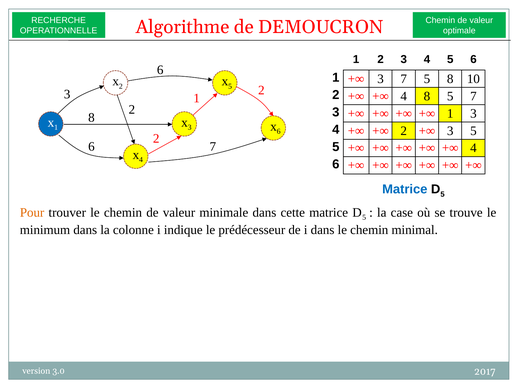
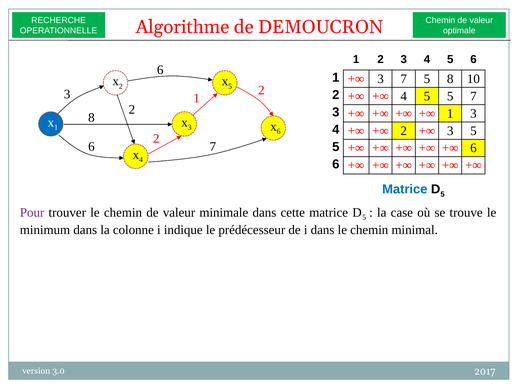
8: 8 -> 5 (427, 96)
4: 4 -> 6 (473, 148)
Pour colour: orange -> purple (32, 213)
